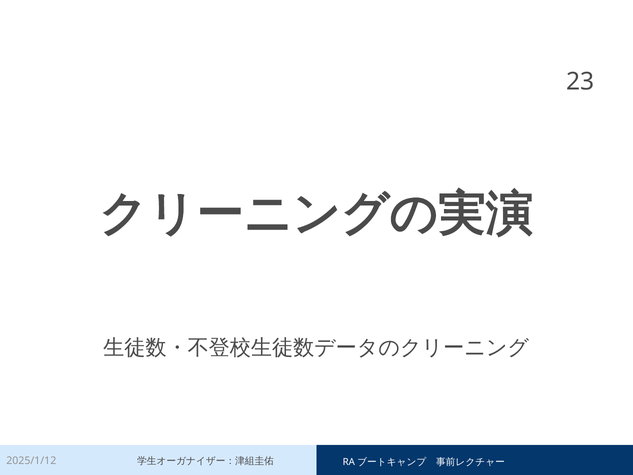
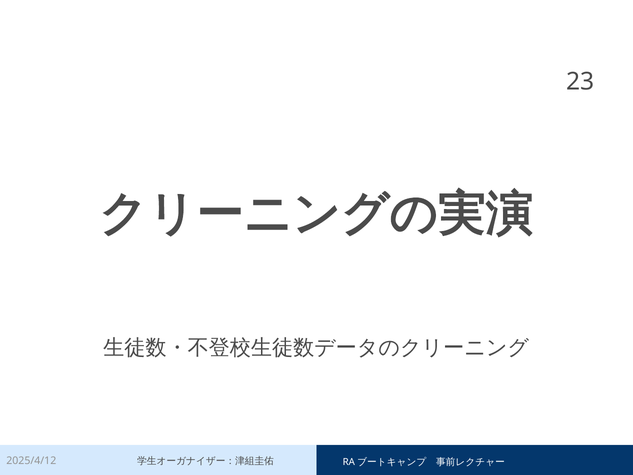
2025/1/12: 2025/1/12 -> 2025/4/12 (31, 460)
